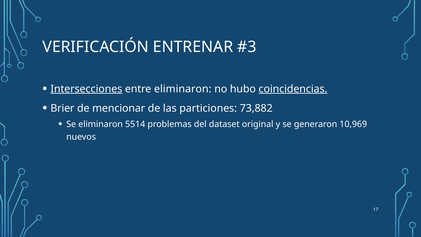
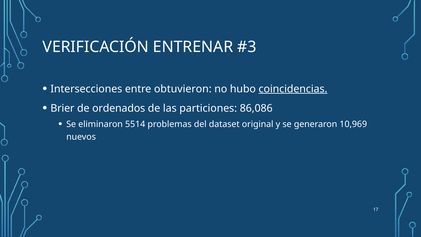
Intersecciones underline: present -> none (86, 89)
entre eliminaron: eliminaron -> obtuvieron (183, 89)
mencionar: mencionar -> ordenados (119, 108)
73,882: 73,882 -> 86,086 (256, 108)
